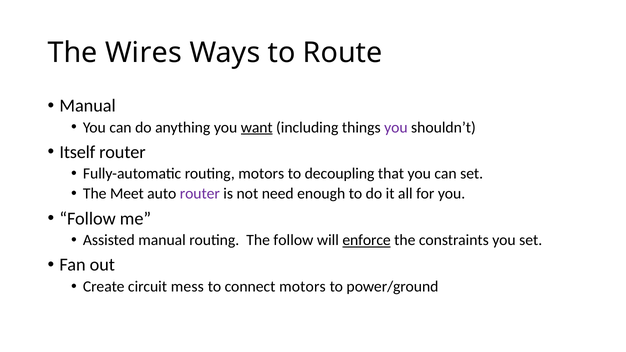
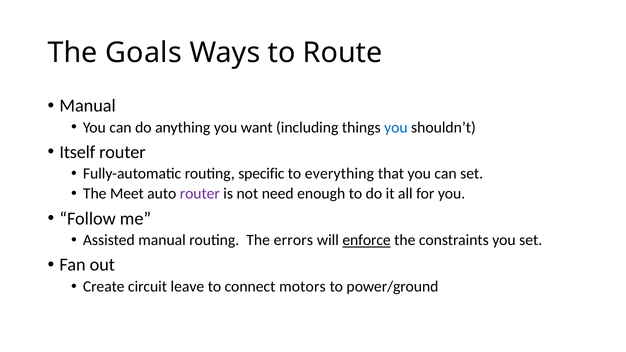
Wires: Wires -> Goals (144, 53)
want underline: present -> none (257, 127)
you colour: purple -> blue (396, 127)
routing motors: motors -> specific (261, 174)
decoupling: decoupling -> everything (339, 174)
The follow: follow -> errors (293, 240)
mess: mess -> leave (187, 287)
